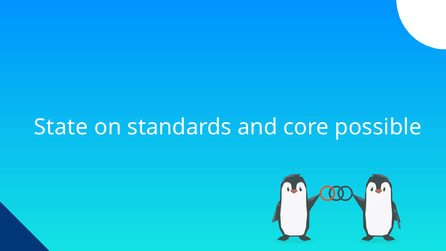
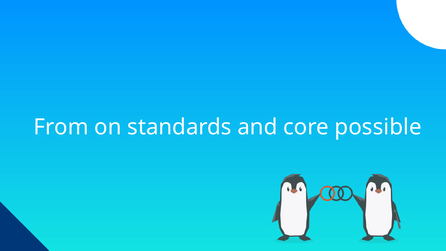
State: State -> From (61, 127)
